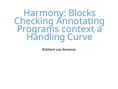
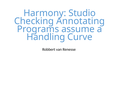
Blocks: Blocks -> Studio (82, 13)
context: context -> assume (78, 29)
